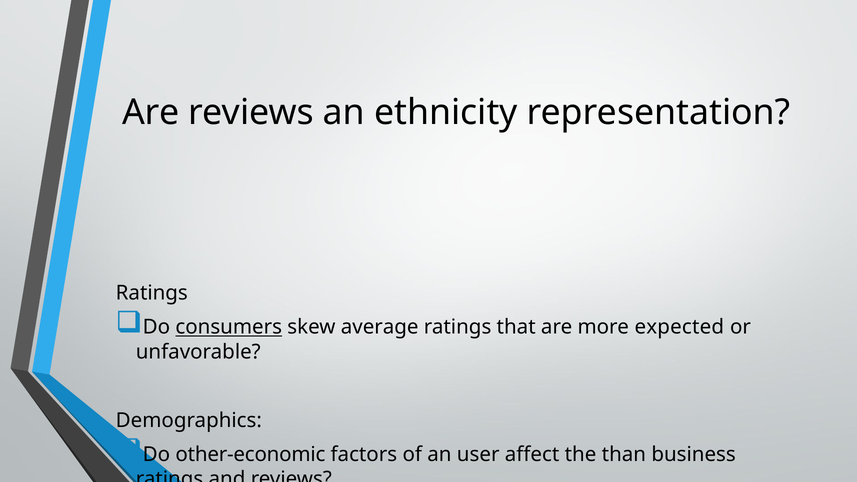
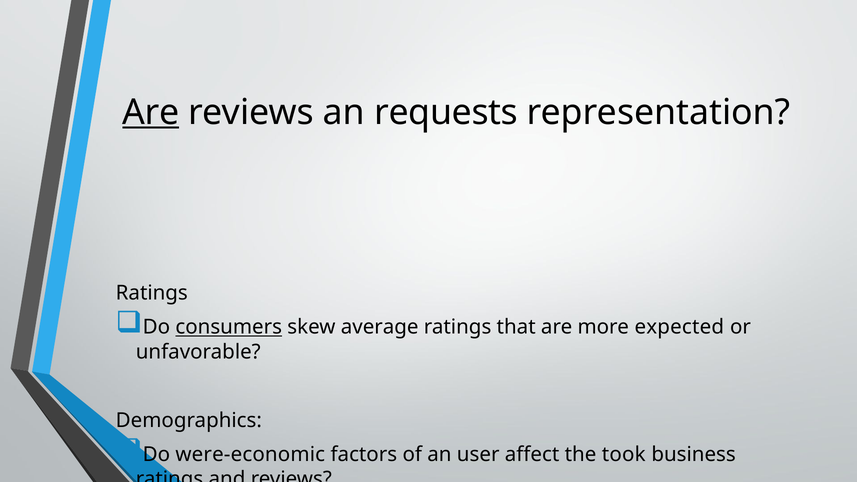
Are underline: none -> present (151, 112)
ethnicity: ethnicity -> requests (446, 112)
other-economic: other-economic -> were-economic (250, 455)
than: than -> took (624, 455)
